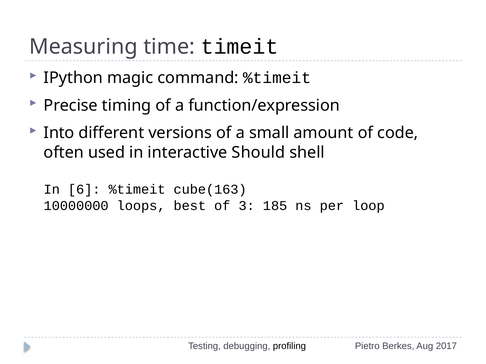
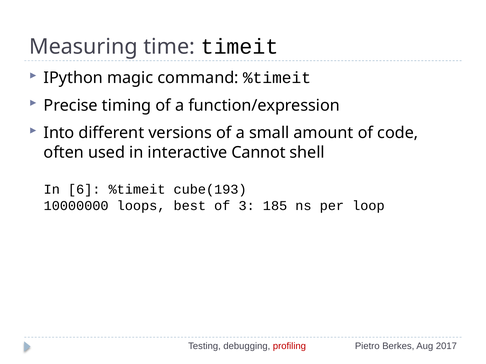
Should: Should -> Cannot (259, 153)
cube(163: cube(163 -> cube(193 (210, 190)
profiling colour: black -> red (289, 347)
